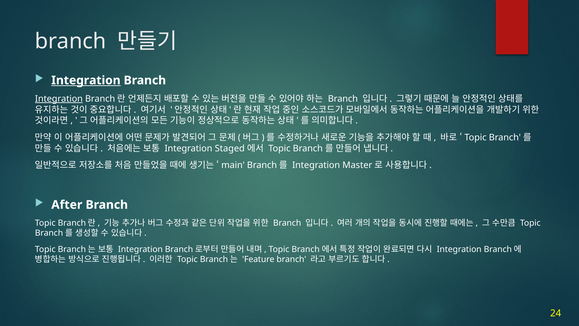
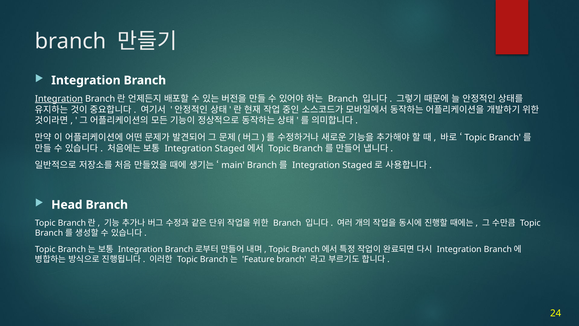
Integration underline: present -> none (86, 80)
Master: Master -> Staged (357, 165)
After: After -> Head (67, 205)
